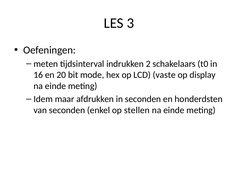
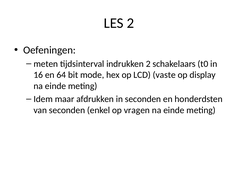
LES 3: 3 -> 2 (130, 23)
20: 20 -> 64 (61, 75)
stellen: stellen -> vragen (137, 110)
